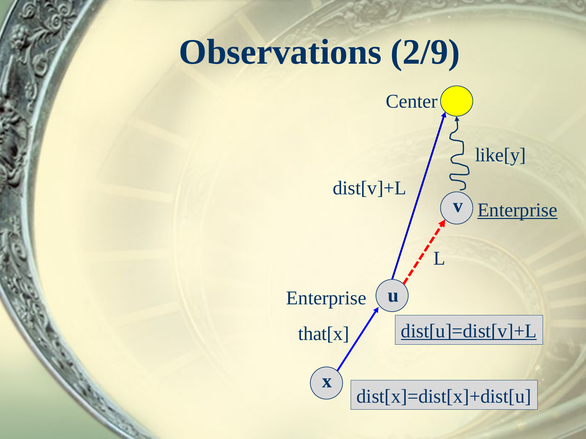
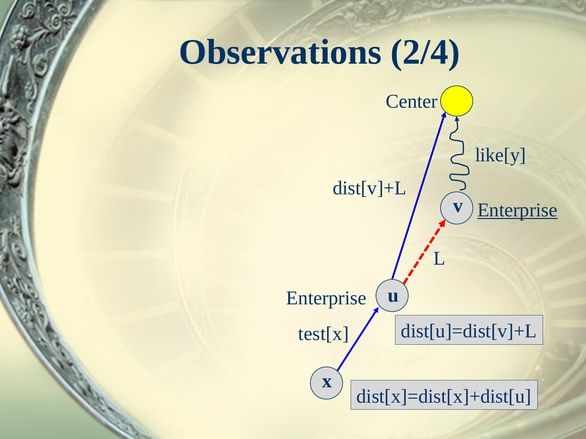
2/9: 2/9 -> 2/4 (425, 52)
dist[u]=dist[v]+L underline: present -> none (469, 332)
that[x: that[x -> test[x (324, 334)
